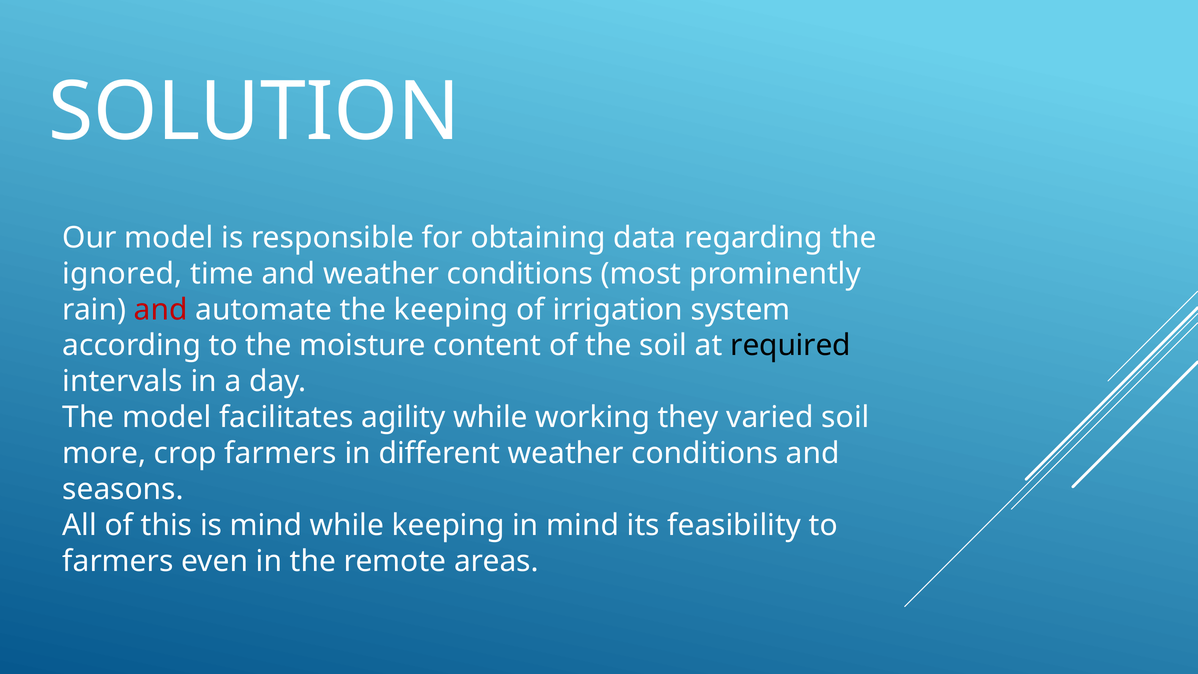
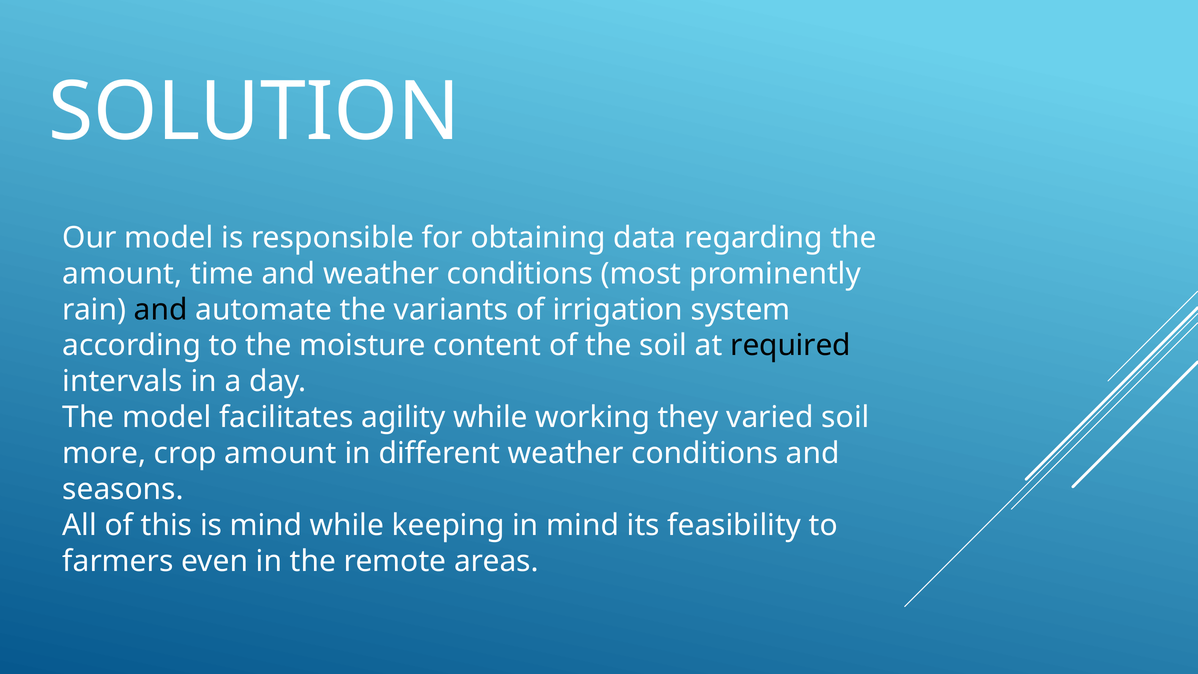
ignored: ignored -> amount (122, 274)
and colour: red -> black (161, 310)
the keeping: keeping -> variants (451, 310)
crop farmers: farmers -> amount (280, 453)
